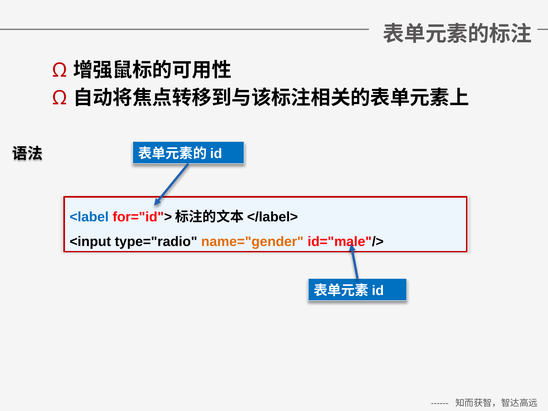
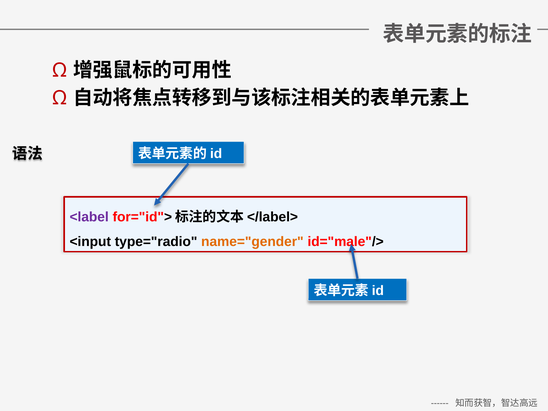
<label colour: blue -> purple (89, 217)
